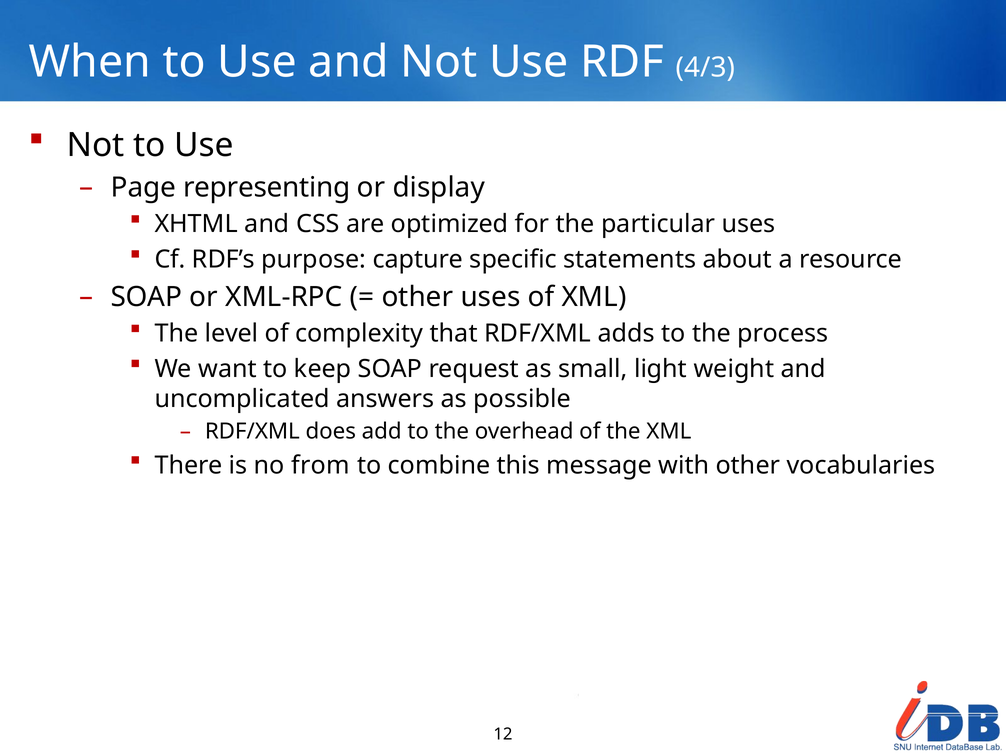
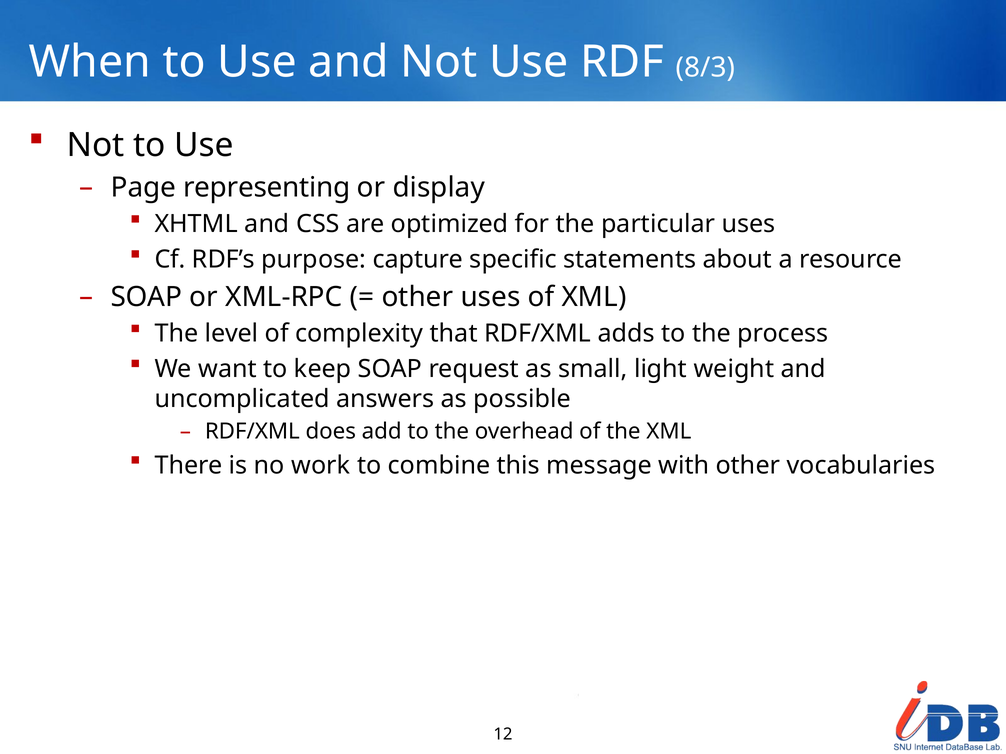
4/3: 4/3 -> 8/3 (706, 68)
from: from -> work (321, 466)
